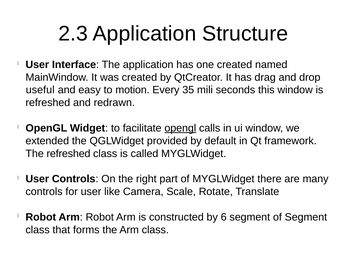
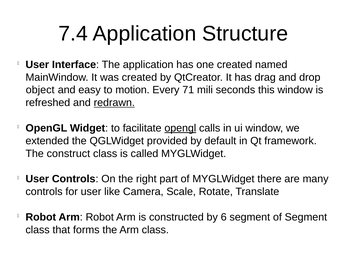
2.3: 2.3 -> 7.4 (73, 34)
useful: useful -> object (40, 90)
35: 35 -> 71 (188, 90)
redrawn underline: none -> present (114, 103)
The refreshed: refreshed -> construct (68, 154)
